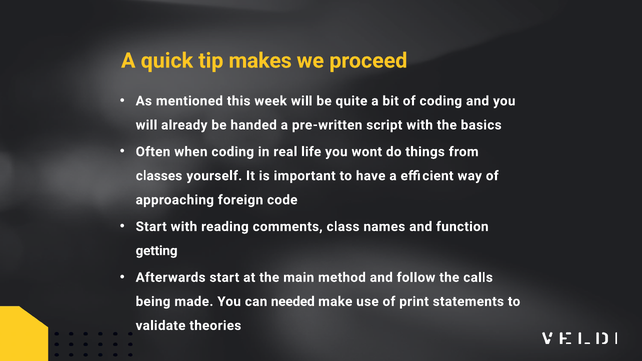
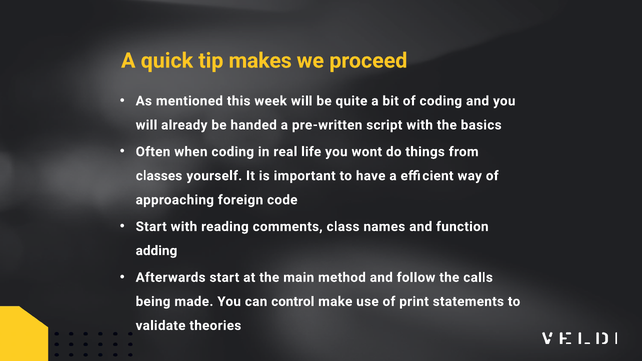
getting: getting -> adding (156, 251)
needed: needed -> control (293, 302)
